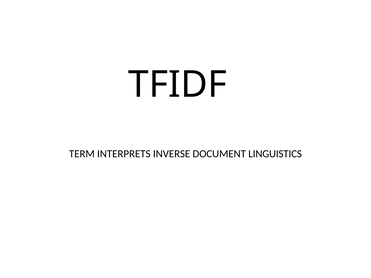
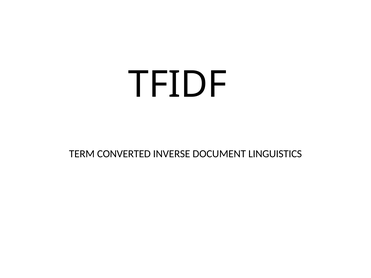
INTERPRETS: INTERPRETS -> CONVERTED (124, 154)
